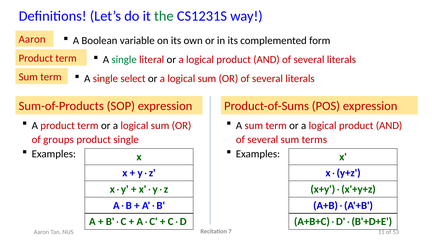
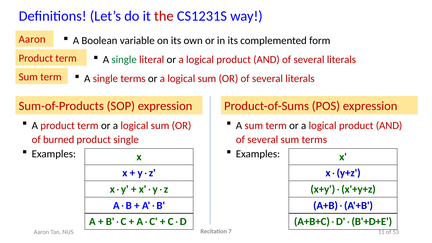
the colour: green -> red (164, 16)
single select: select -> terms (133, 79)
groups: groups -> burned (59, 140)
